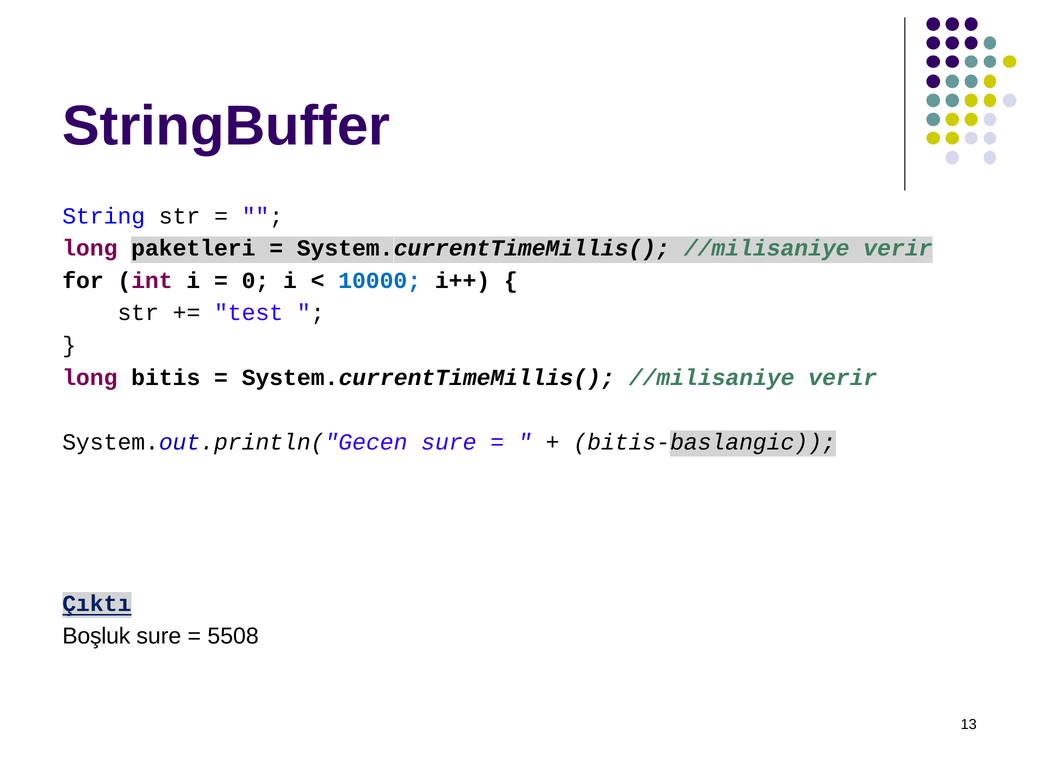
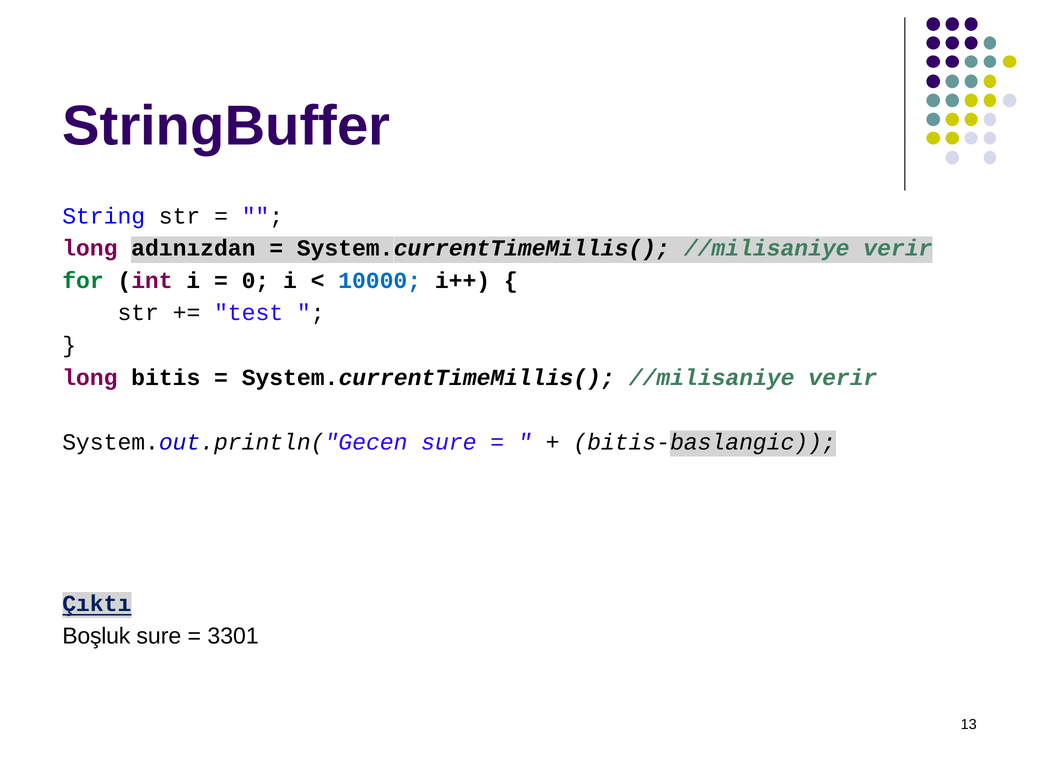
paketleri: paketleri -> adınızdan (193, 248)
for colour: black -> green (83, 281)
5508: 5508 -> 3301 (233, 636)
